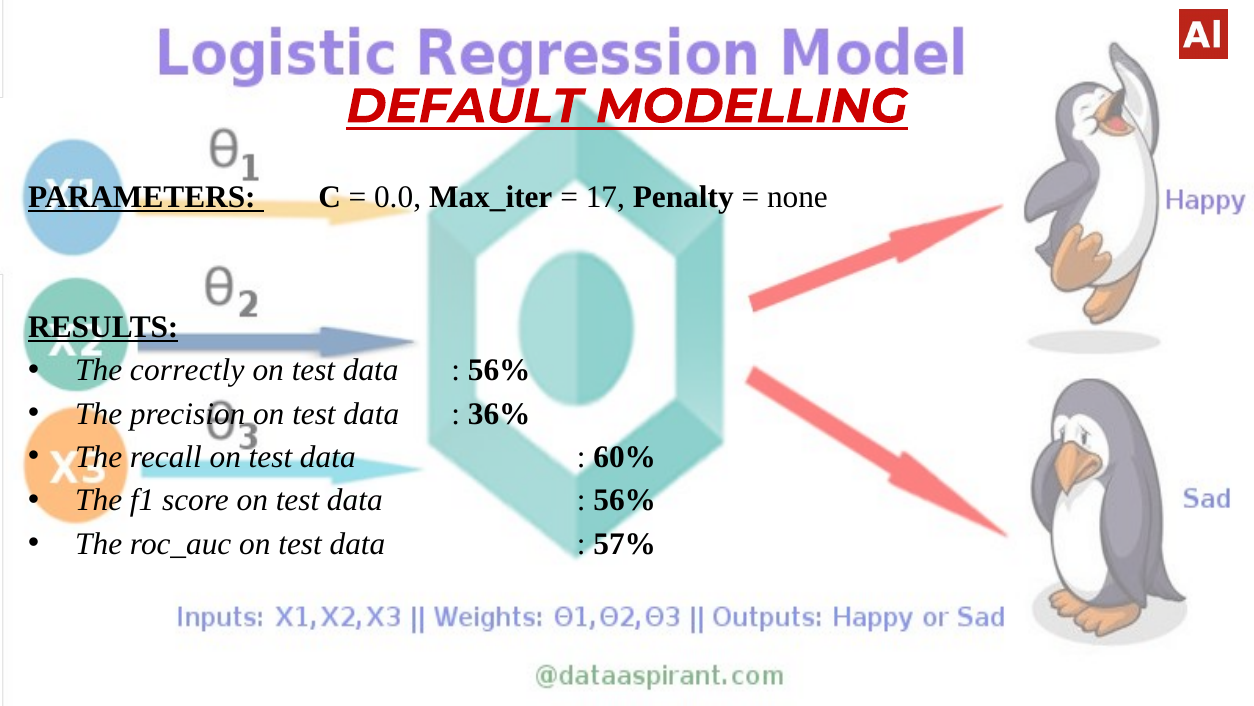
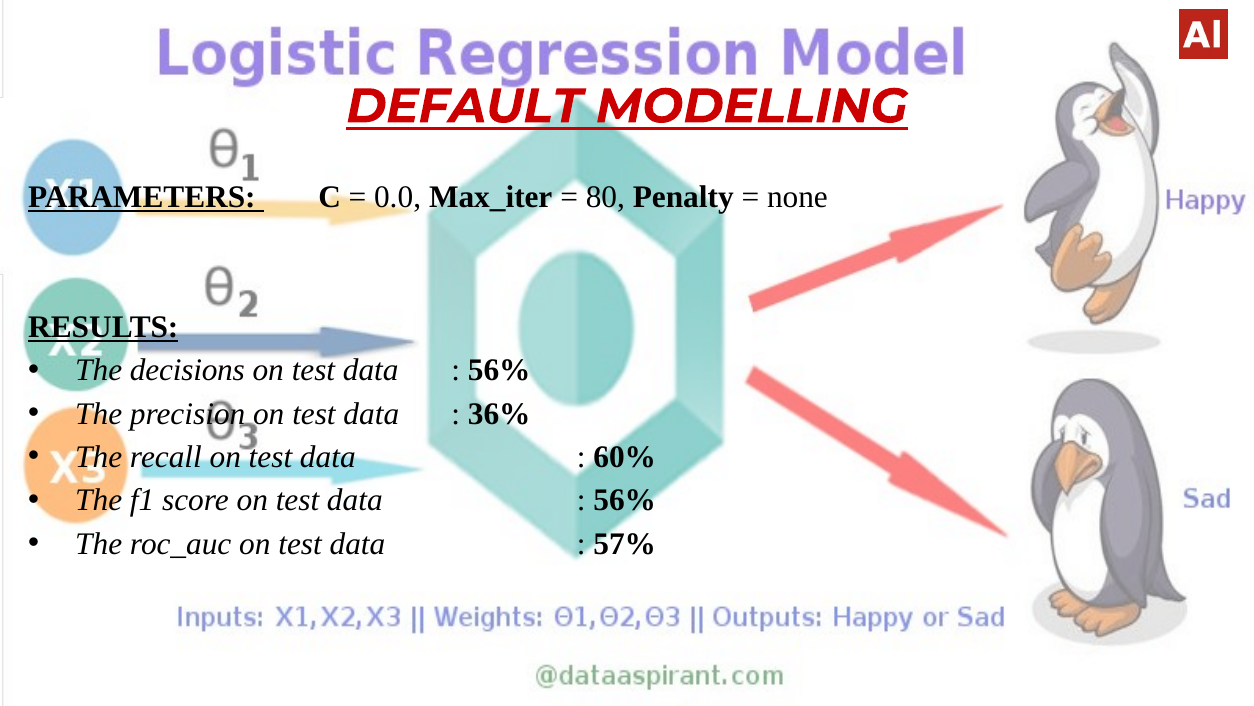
17: 17 -> 80 (605, 197)
correctly: correctly -> decisions (187, 370)
